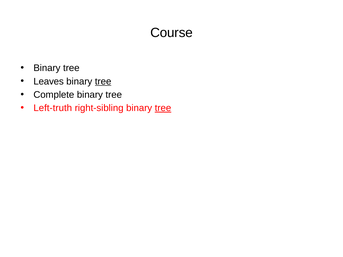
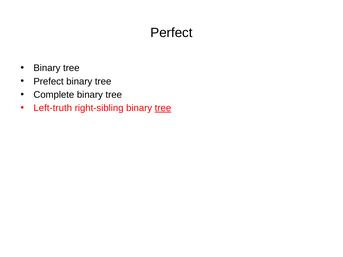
Course: Course -> Perfect (171, 33)
Leaves: Leaves -> Prefect (49, 81)
tree underline: present -> none (103, 81)
